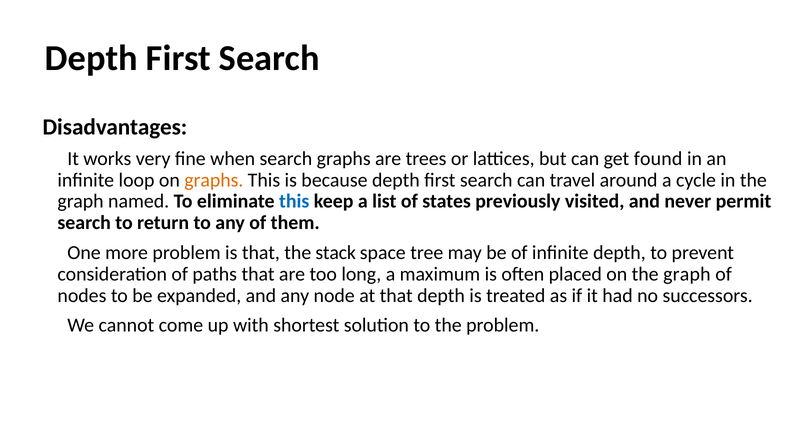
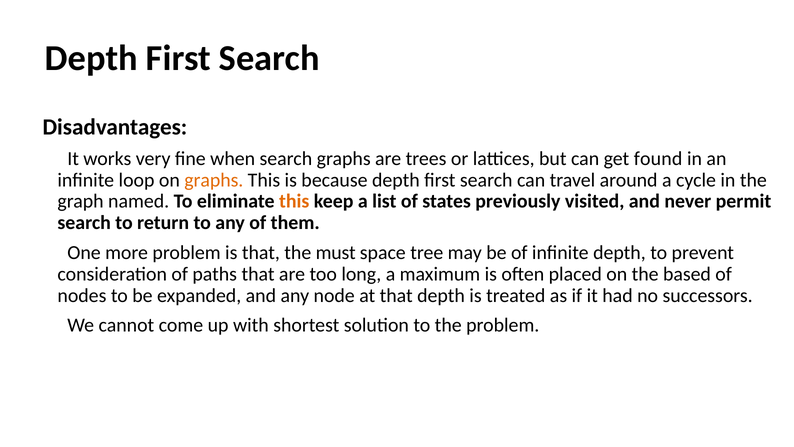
this colour: blue -> orange (294, 201)
stack: stack -> must (336, 252)
on the graph: graph -> based (687, 274)
